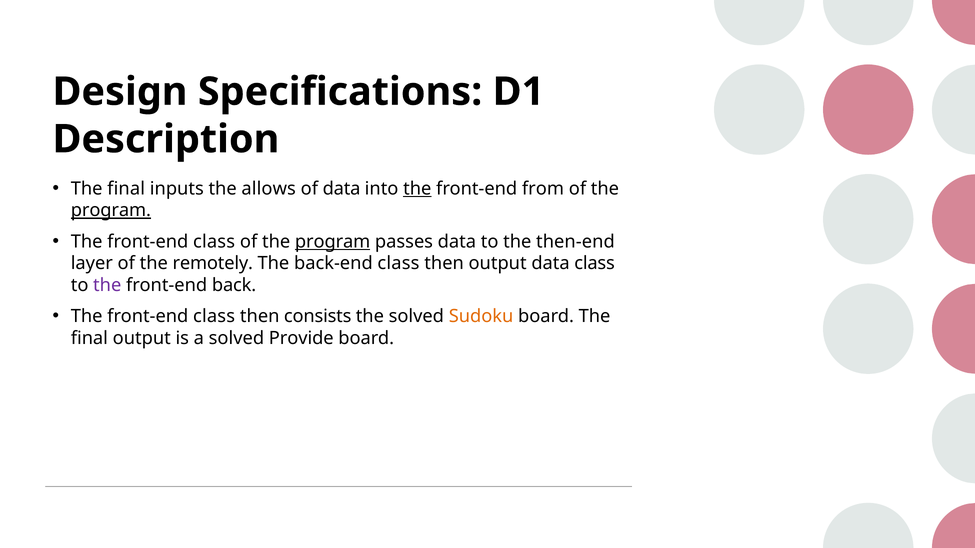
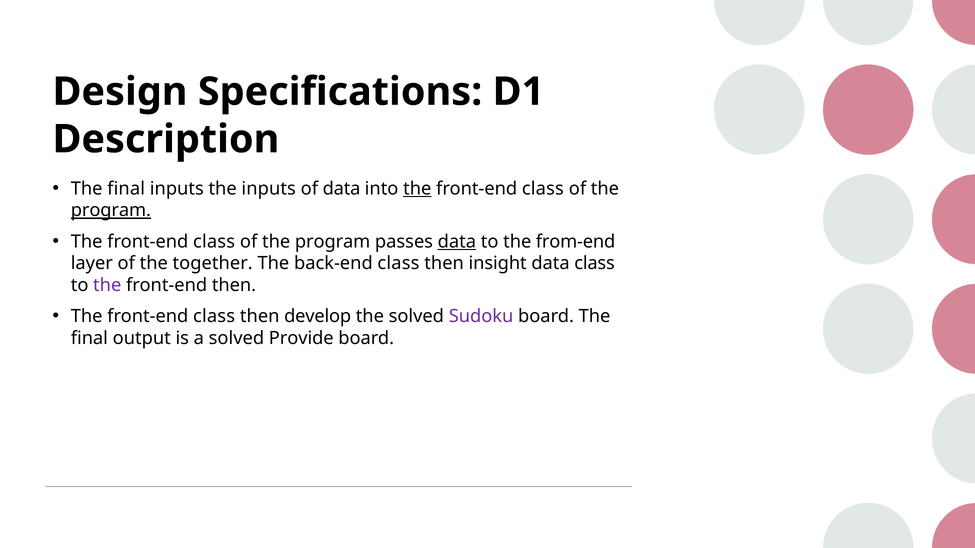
the allows: allows -> inputs (269, 189)
from: from -> class (543, 189)
program underline: present -> none (333, 242)
data underline: none -> present (457, 242)
then-end: then-end -> from-end (576, 242)
remotely: remotely -> together (213, 264)
then output: output -> insight (498, 264)
front-end back: back -> then (234, 286)
consists: consists -> develop (318, 317)
Sudoku colour: orange -> purple (481, 317)
